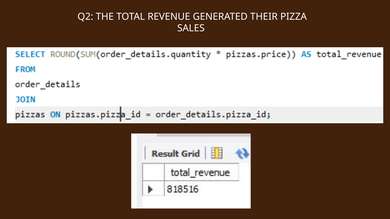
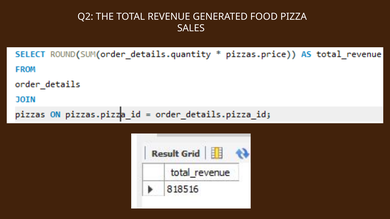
THEIR: THEIR -> FOOD (264, 17)
